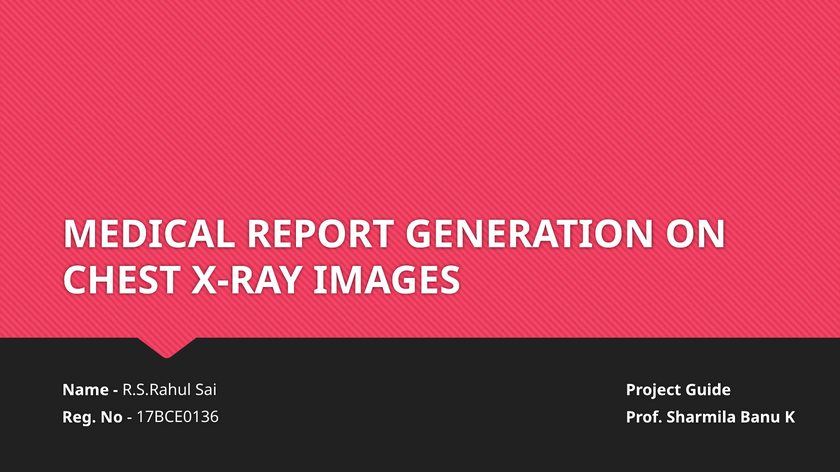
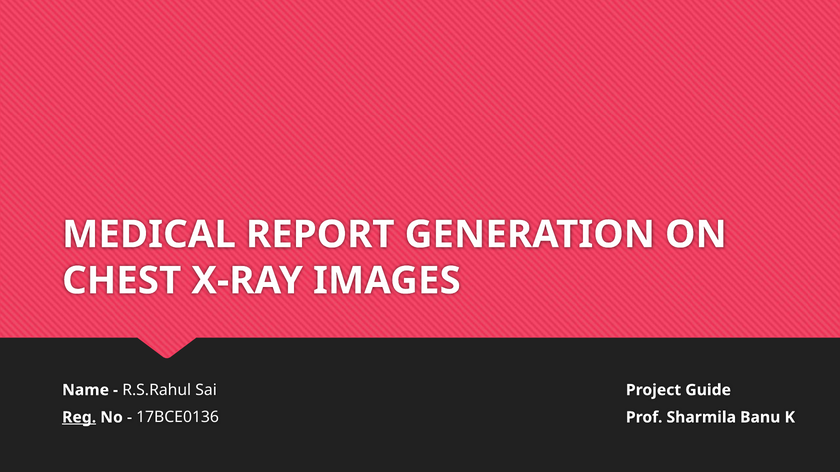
Reg underline: none -> present (79, 418)
